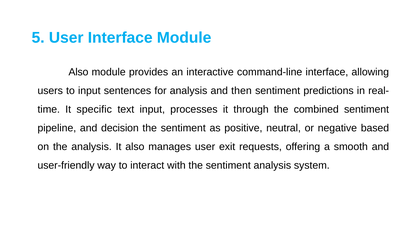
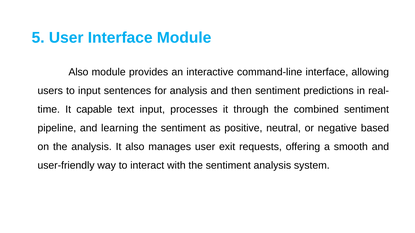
specific: specific -> capable (94, 110)
decision: decision -> learning (120, 128)
